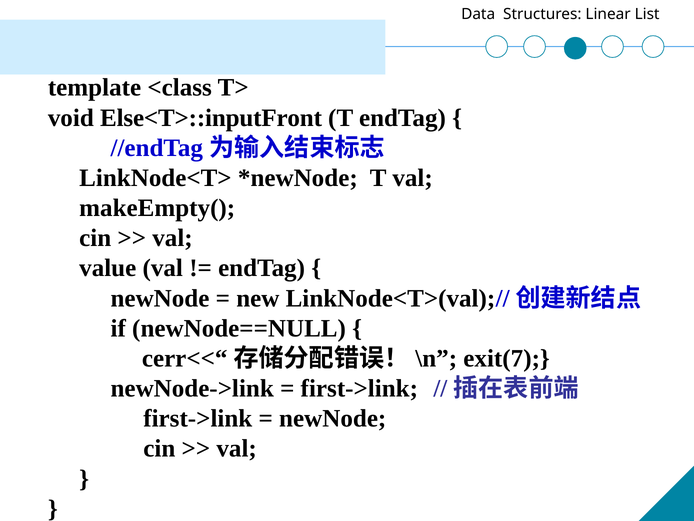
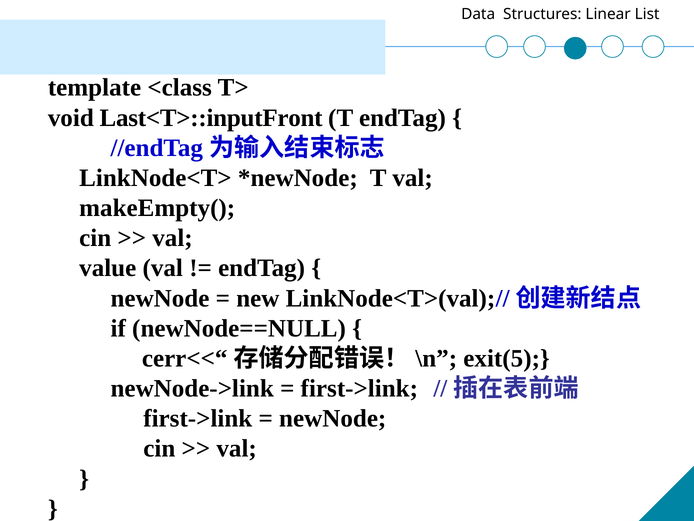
Else<T>::inputFront: Else<T>::inputFront -> Last<T>::inputFront (211, 118)
exit(7: exit(7 -> exit(5 (507, 358)
